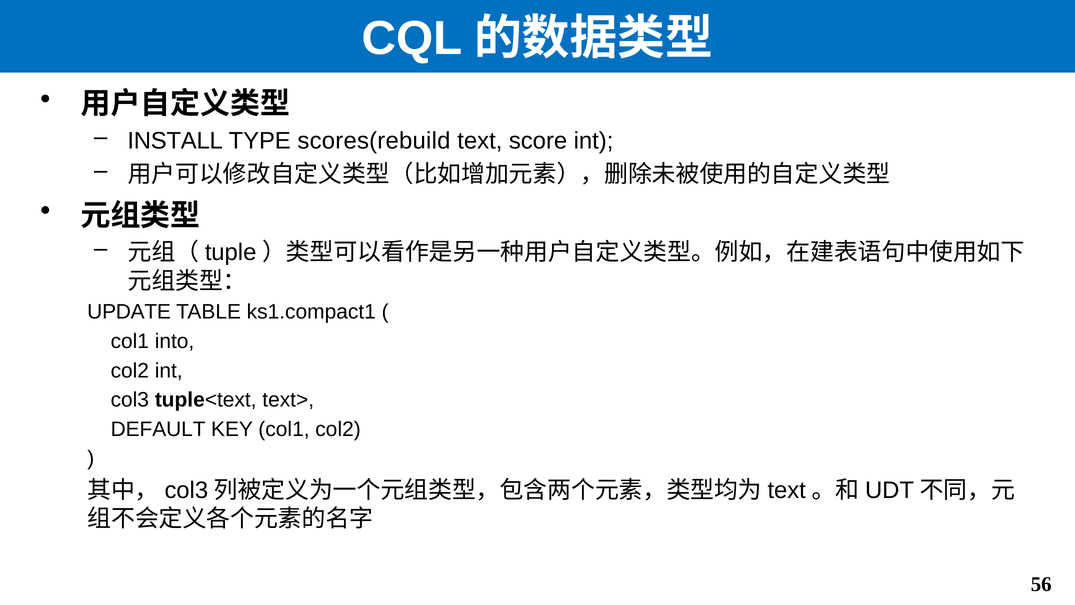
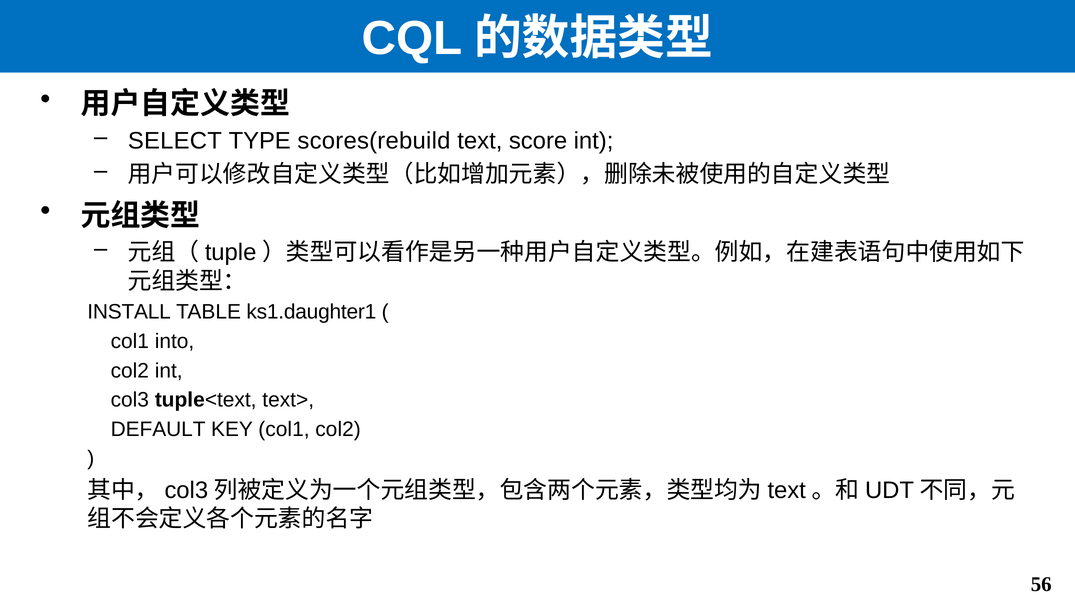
INSTALL: INSTALL -> SELECT (175, 141)
UPDATE: UPDATE -> INSTALL (129, 312)
ks1.compact1: ks1.compact1 -> ks1.daughter1 (311, 312)
